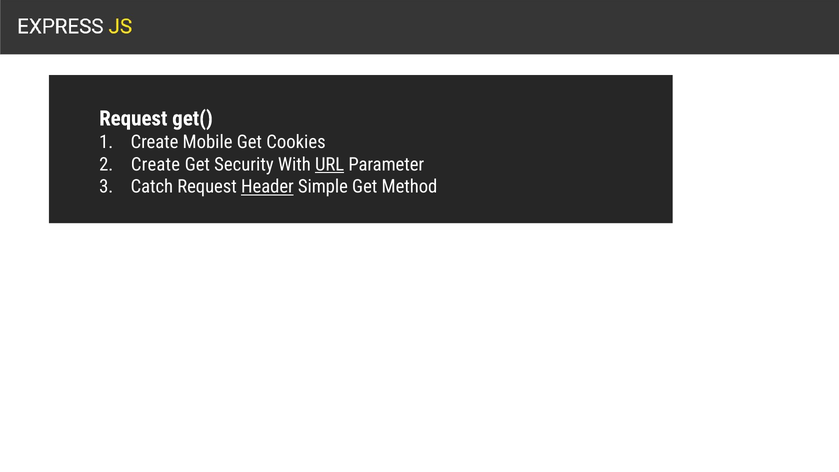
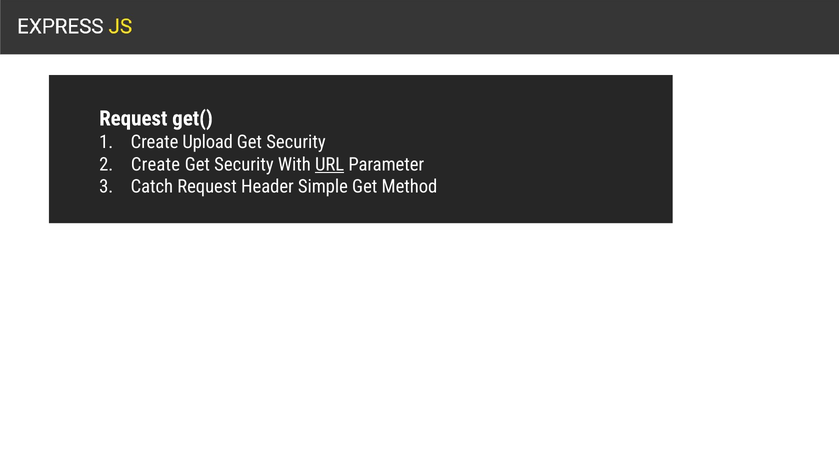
Mobile: Mobile -> Upload (208, 142)
Cookies: Cookies -> Security (296, 142)
Header underline: present -> none (267, 187)
